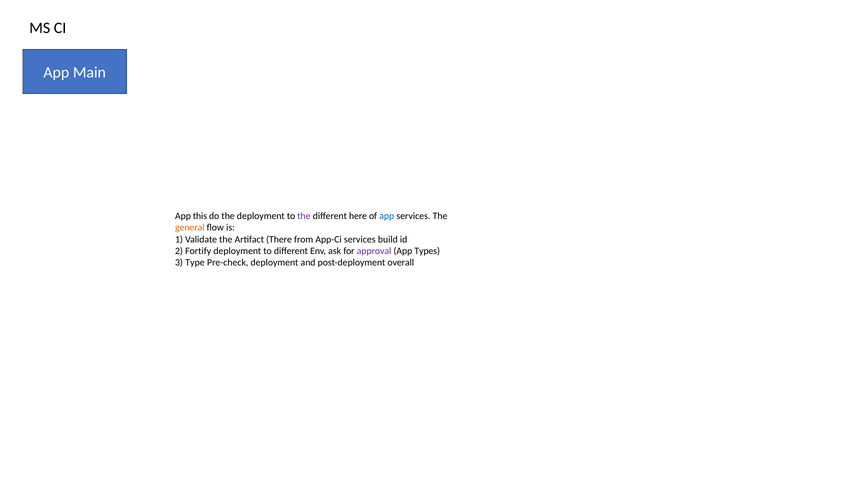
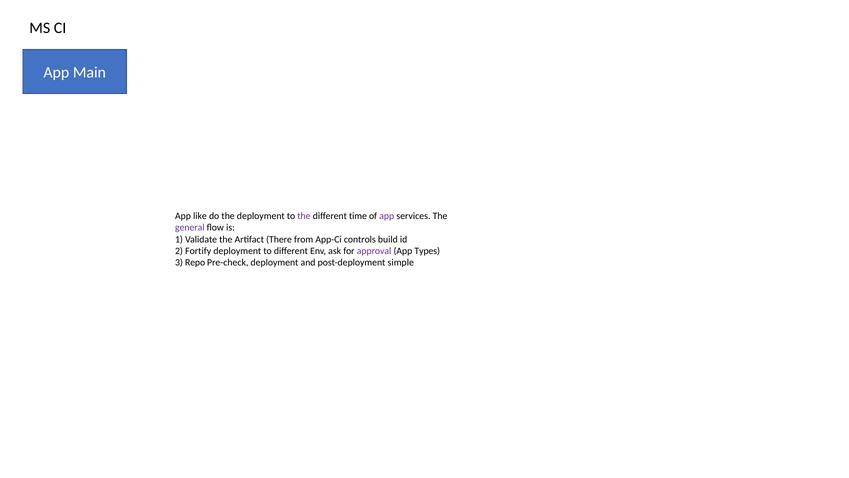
this: this -> like (200, 216)
here: here -> time (358, 216)
app colour: blue -> purple (387, 216)
general colour: orange -> purple (190, 227)
App-Ci services: services -> controls (360, 239)
Type: Type -> Repo (195, 262)
overall: overall -> simple (401, 262)
